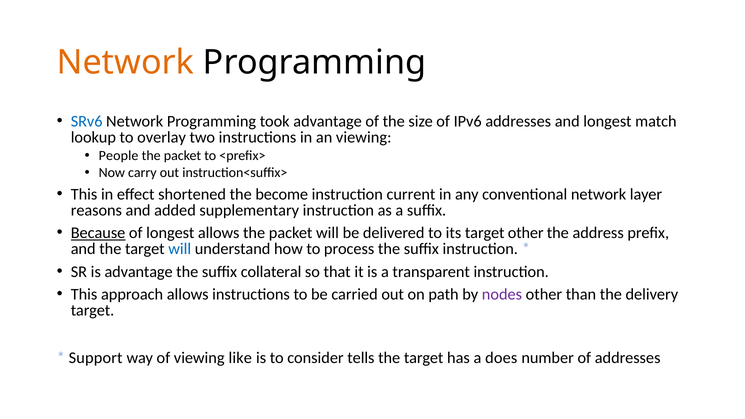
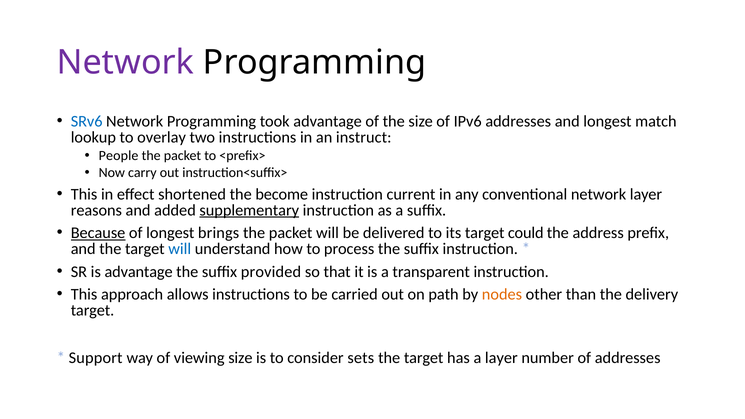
Network colour: orange -> purple (125, 63)
an viewing: viewing -> instruct (364, 137)
supplementary underline: none -> present (249, 210)
longest allows: allows -> brings (219, 233)
target other: other -> could (526, 233)
collateral: collateral -> provided (271, 272)
nodes colour: purple -> orange (502, 294)
viewing like: like -> size (240, 358)
tells: tells -> sets (361, 358)
a does: does -> layer (501, 358)
